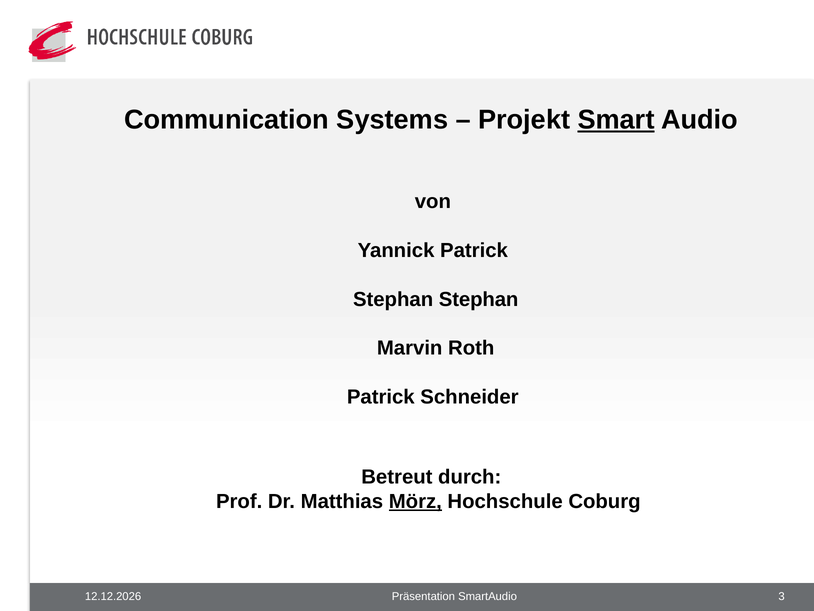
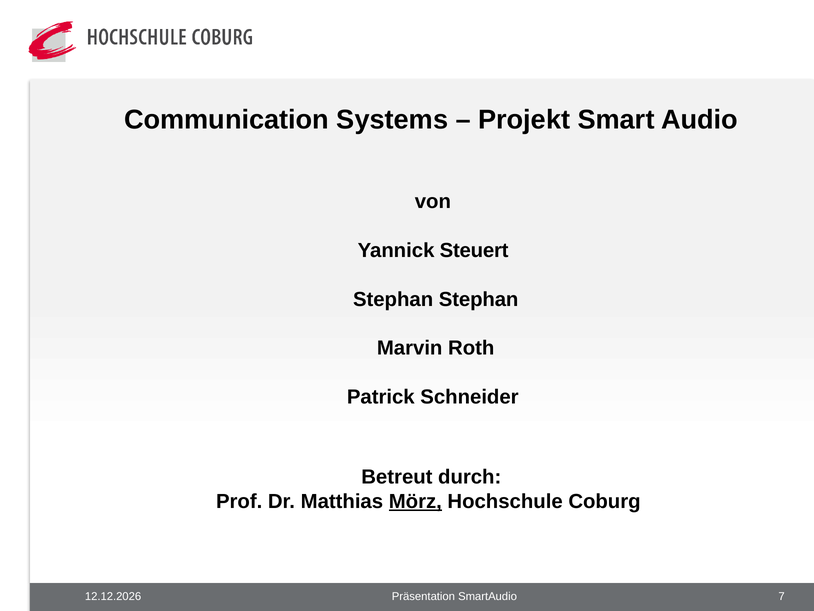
Smart underline: present -> none (616, 120)
Yannick Patrick: Patrick -> Steuert (474, 250)
3: 3 -> 7 (782, 596)
